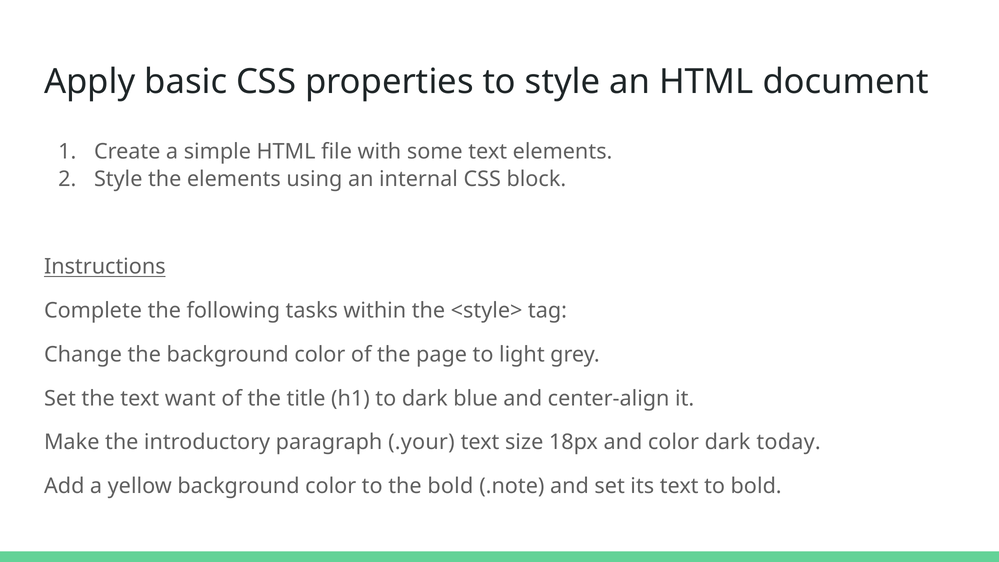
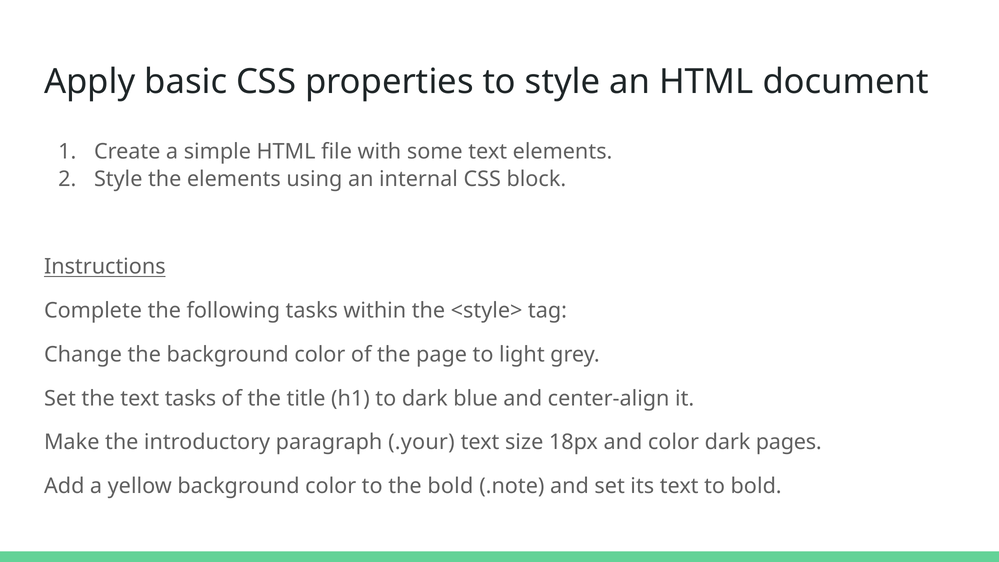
text want: want -> tasks (190, 398)
today: today -> pages (789, 442)
